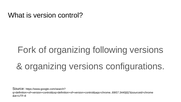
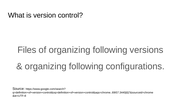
Fork: Fork -> Files (27, 50)
versions: versions -> following (86, 66)
